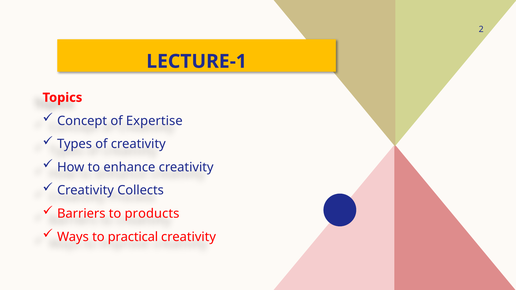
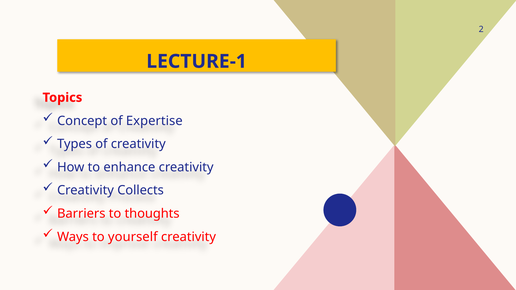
products: products -> thoughts (152, 214)
practical: practical -> yourself (133, 237)
